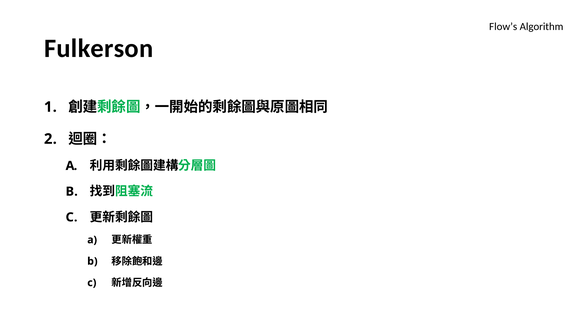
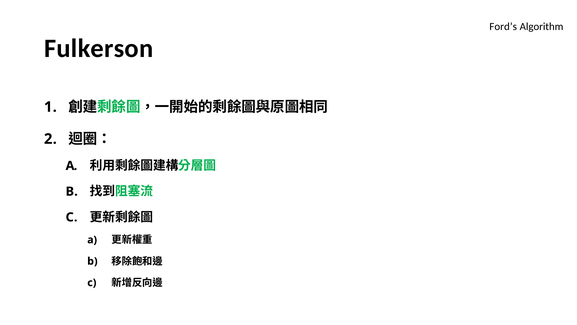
Flow’s: Flow’s -> Ford’s (503, 27)
